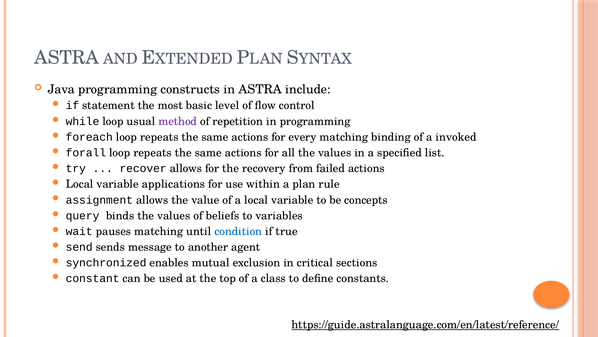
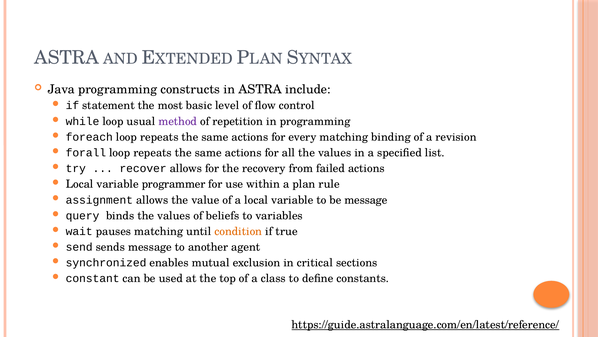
invoked: invoked -> revision (456, 137)
applications: applications -> programmer (174, 184)
be concepts: concepts -> message (366, 200)
condition colour: blue -> orange (238, 231)
